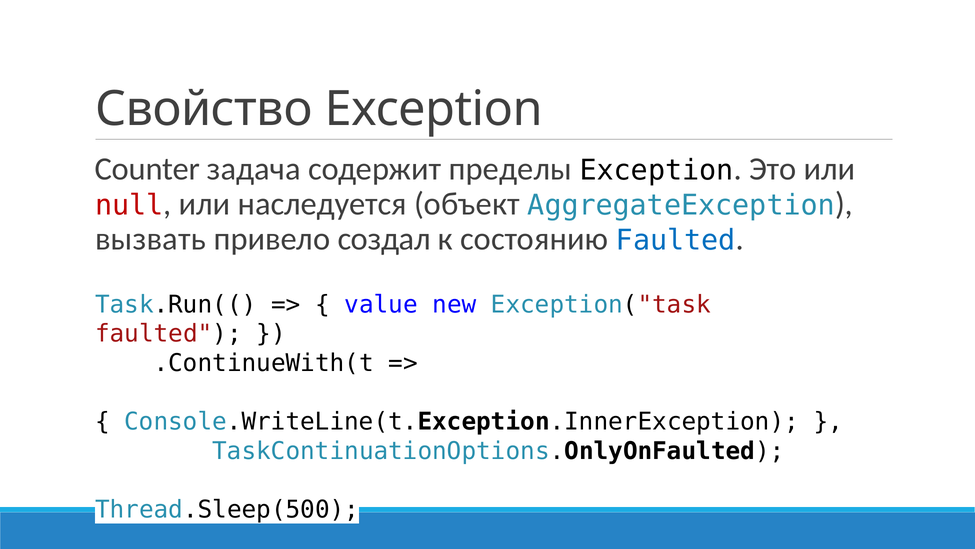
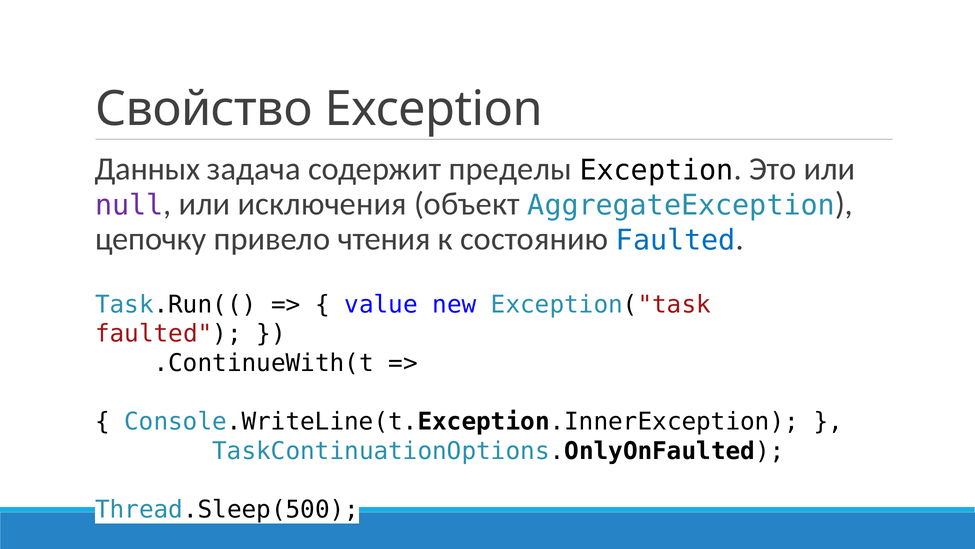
Counter: Counter -> Данных (147, 169)
null colour: red -> purple (129, 205)
наследуется: наследуется -> исключения (322, 204)
вызвать: вызвать -> цепочку (151, 239)
создал: создал -> чтения (384, 239)
